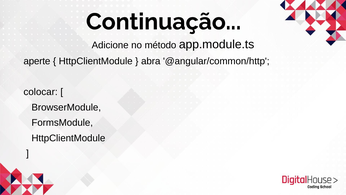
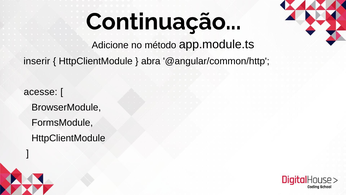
aperte: aperte -> inserir (37, 61)
colocar: colocar -> acesse (41, 92)
